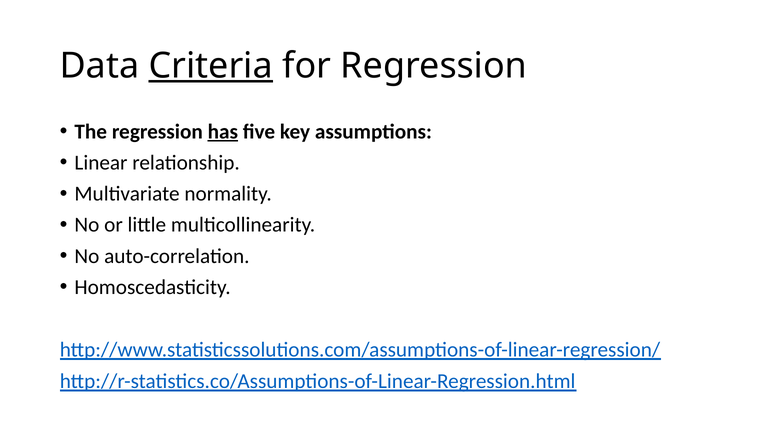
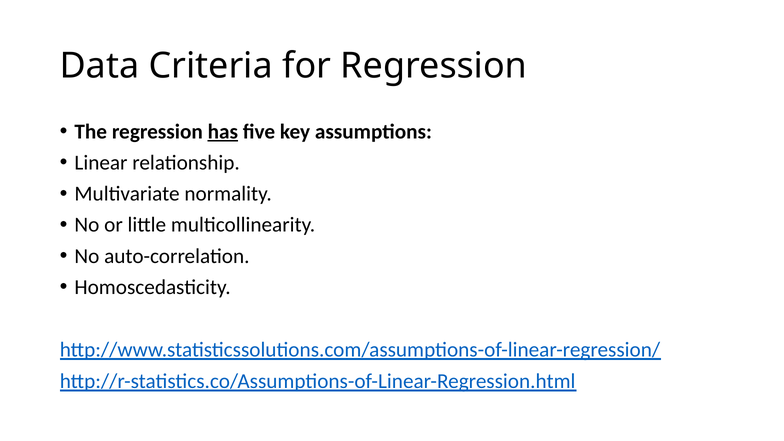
Criteria underline: present -> none (211, 66)
